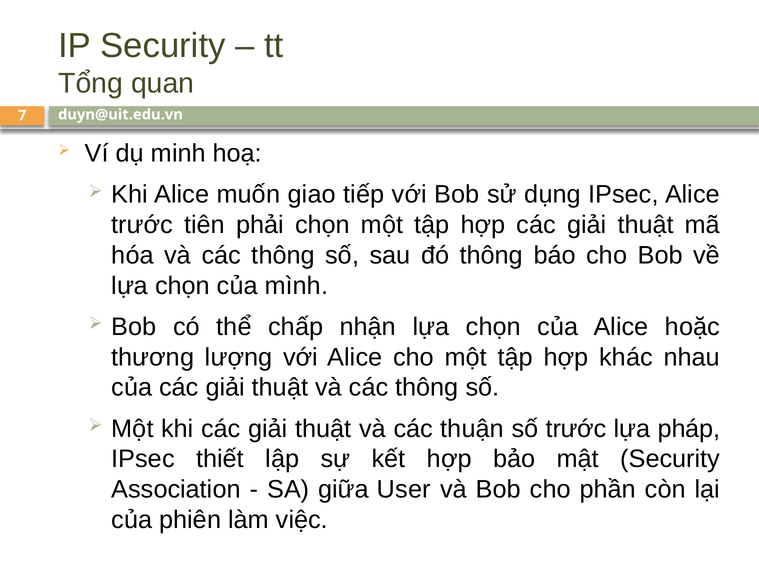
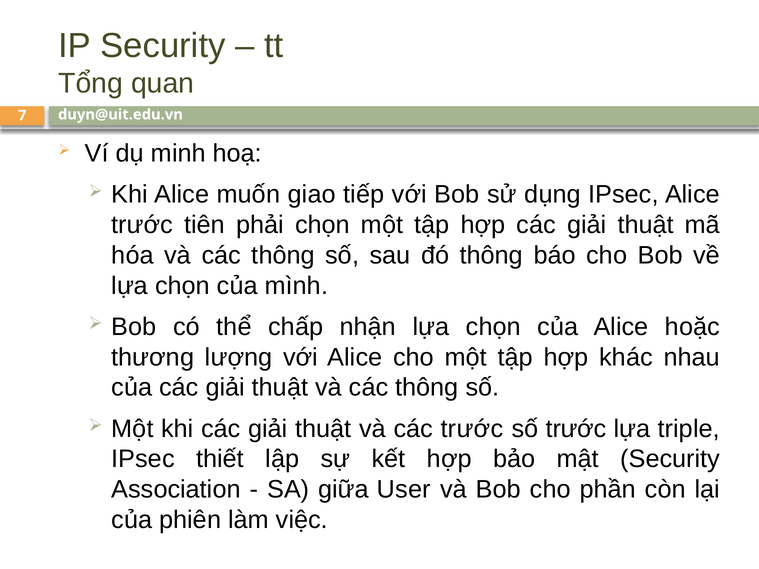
các thuận: thuận -> trước (472, 429)
pháp: pháp -> triple (689, 429)
